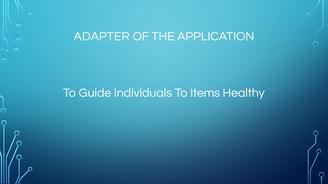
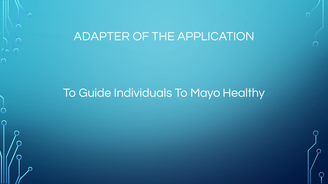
Items: Items -> Mayo (205, 93)
